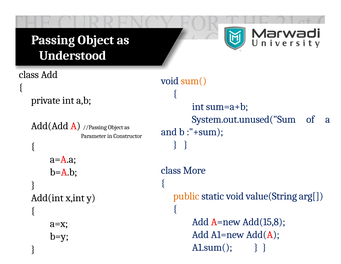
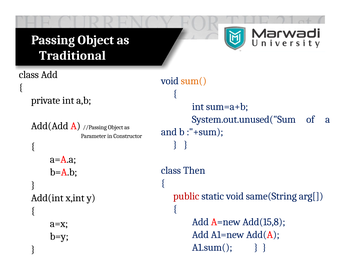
Understood: Understood -> Traditional (72, 56)
More: More -> Then (194, 170)
public colour: orange -> red (186, 196)
value(String: value(String -> same(String (271, 196)
